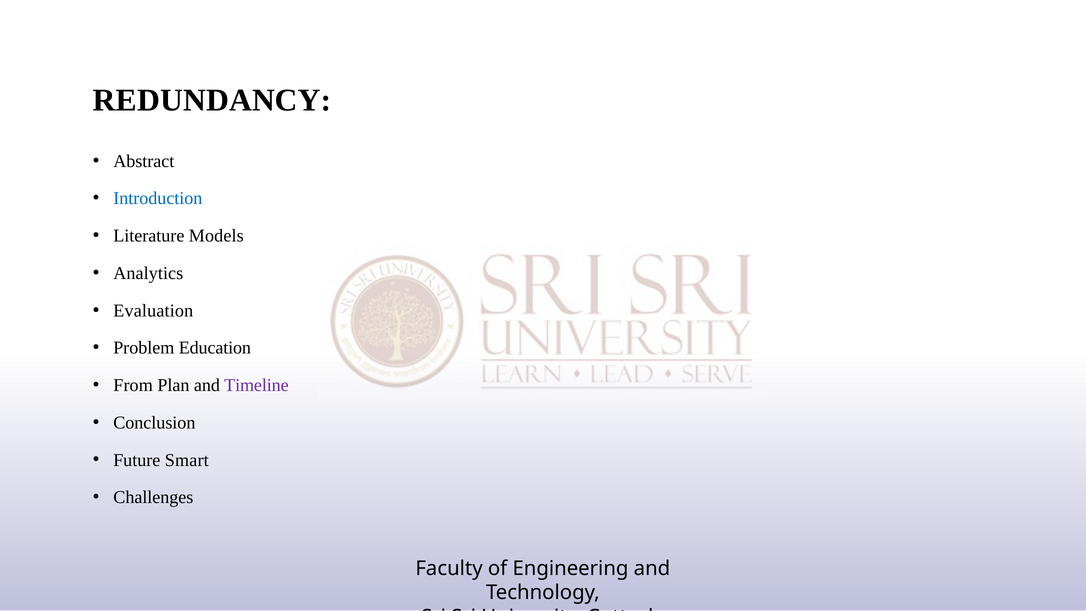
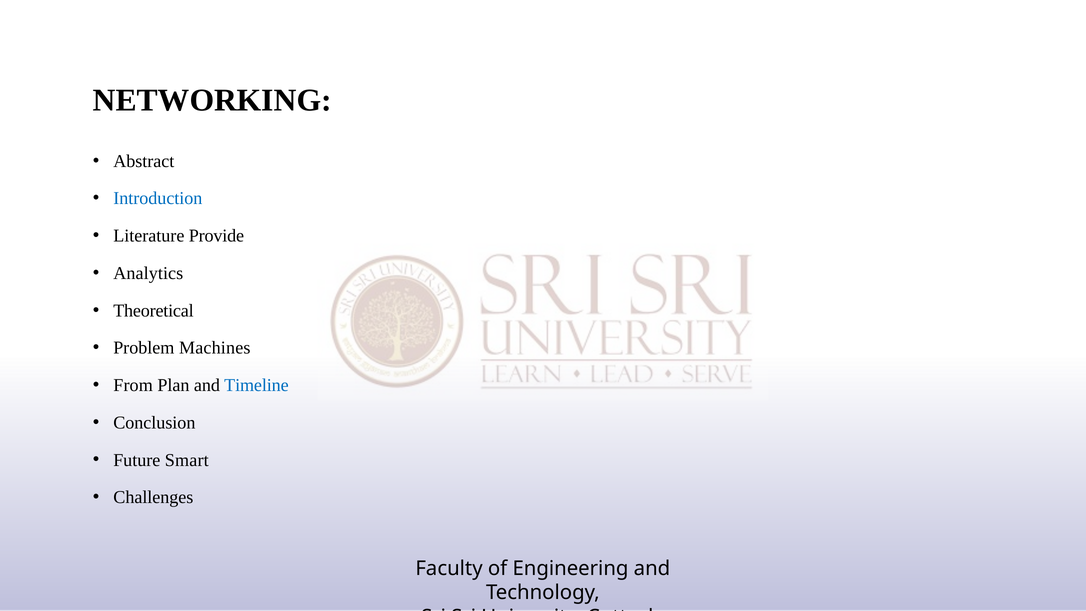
REDUNDANCY: REDUNDANCY -> NETWORKING (212, 100)
Models: Models -> Provide (216, 236)
Evaluation: Evaluation -> Theoretical (153, 311)
Education: Education -> Machines (215, 348)
Timeline colour: purple -> blue (256, 385)
